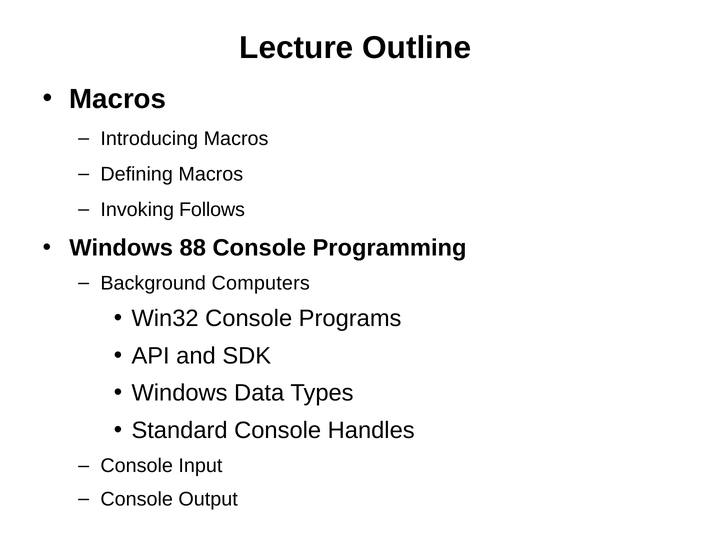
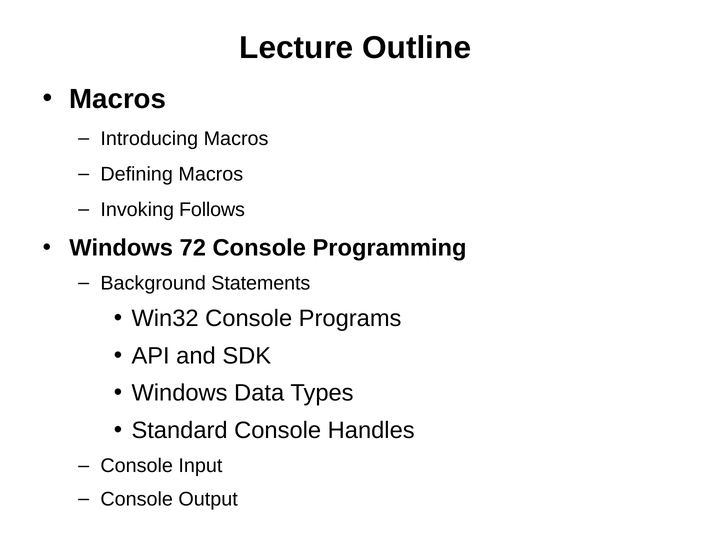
88: 88 -> 72 (193, 248)
Computers: Computers -> Statements (261, 283)
